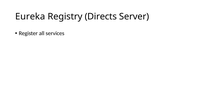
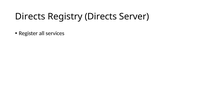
Eureka: Eureka -> Directs (30, 17)
